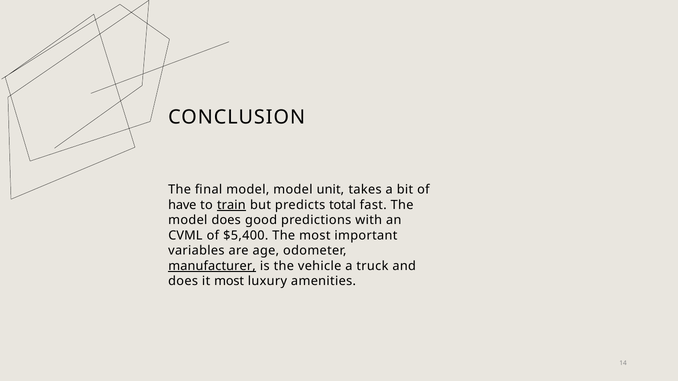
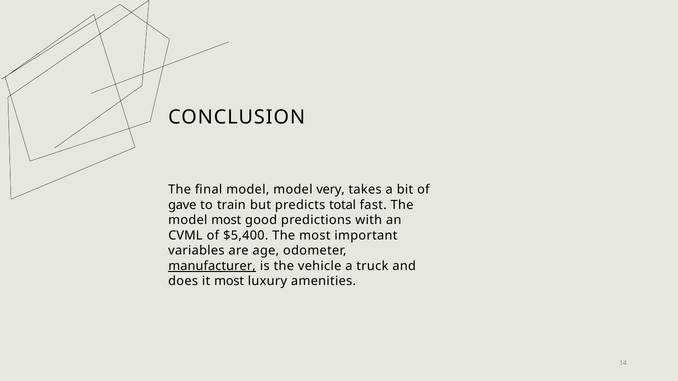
unit: unit -> very (331, 190)
have: have -> gave (182, 205)
train underline: present -> none (231, 205)
model does: does -> most (226, 220)
